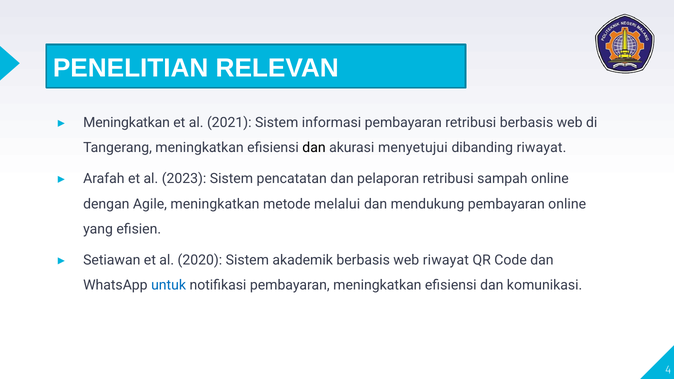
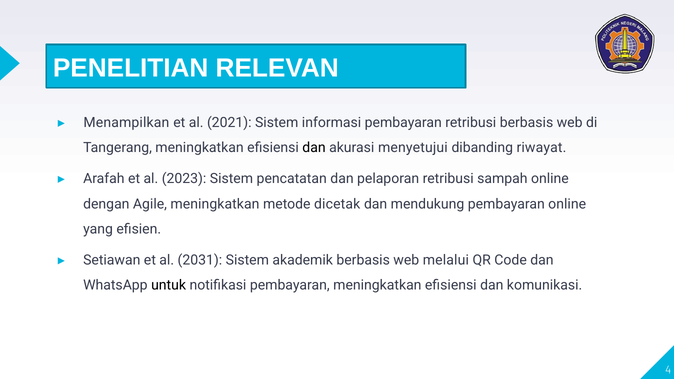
Meningkatkan: Meningkatkan -> Menampilkan (126, 123)
melalui: melalui -> dicetak (337, 204)
2020: 2020 -> 2031 (200, 260)
web riwayat: riwayat -> melalui (446, 260)
untuk colour: blue -> black (169, 285)
